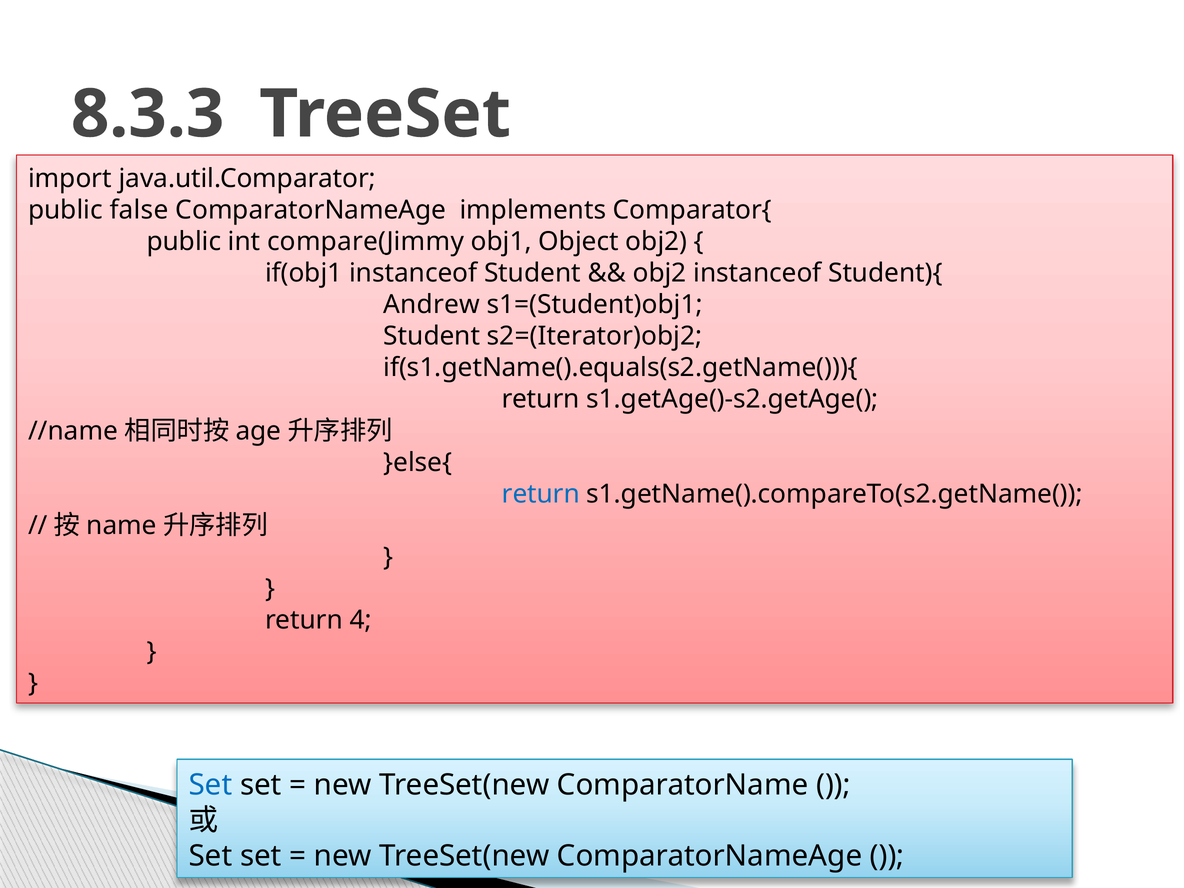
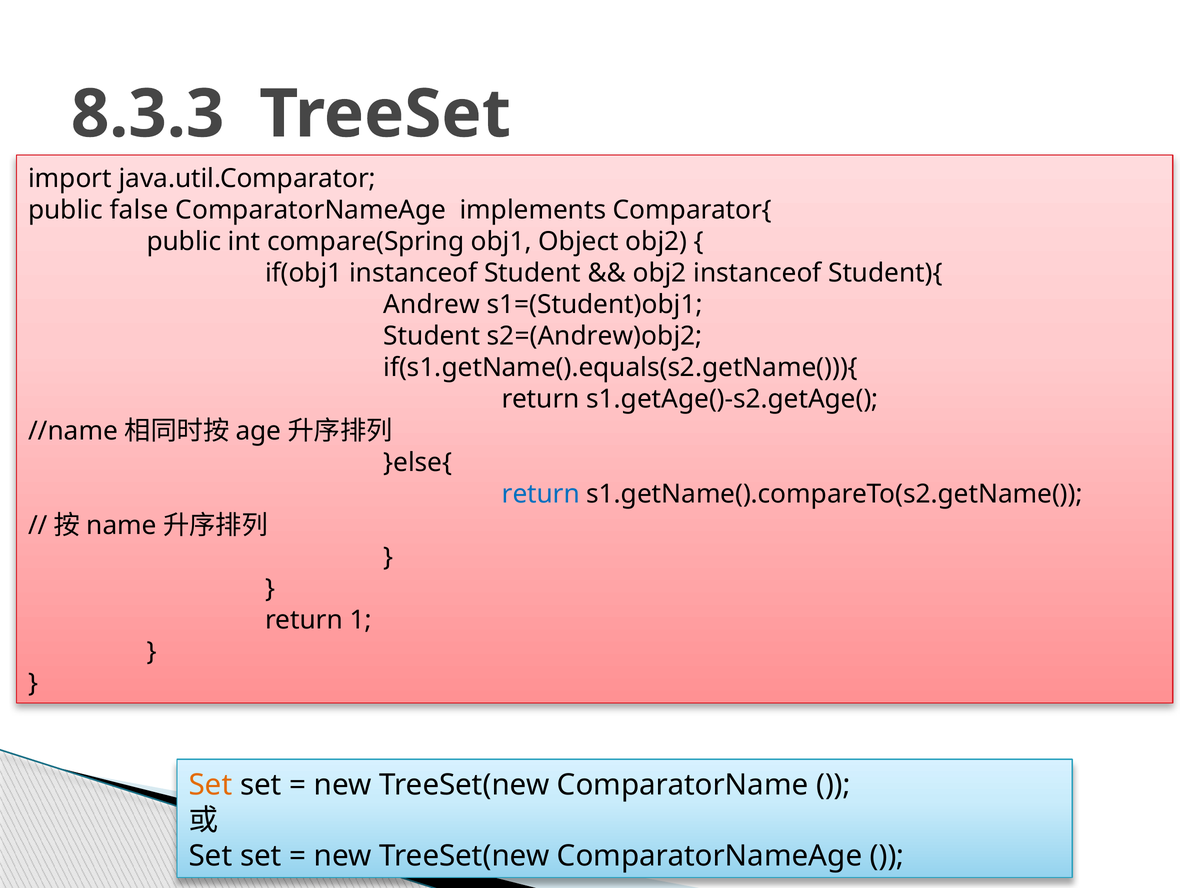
compare(Jimmy: compare(Jimmy -> compare(Spring (366, 242)
s2=(Iterator)obj2: s2=(Iterator)obj2 -> s2=(Andrew)obj2 (595, 336)
4: 4 -> 1 (361, 620)
Set colour: blue -> orange (211, 785)
